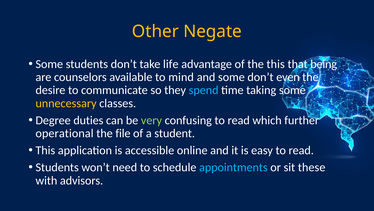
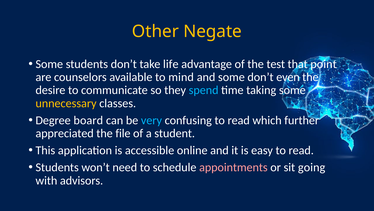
the this: this -> test (276, 64)
being: being -> point (324, 64)
duties: duties -> board (88, 120)
very colour: light green -> light blue (151, 120)
operational: operational -> appreciated (65, 133)
appointments colour: light blue -> pink (233, 167)
these: these -> going (312, 167)
